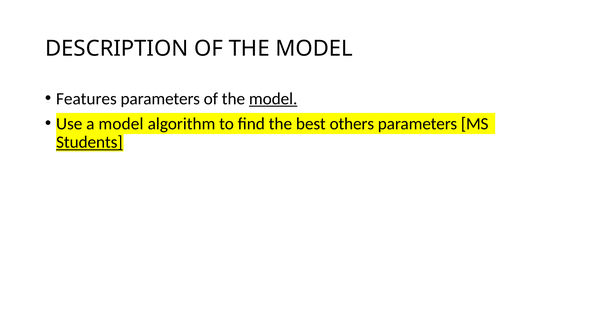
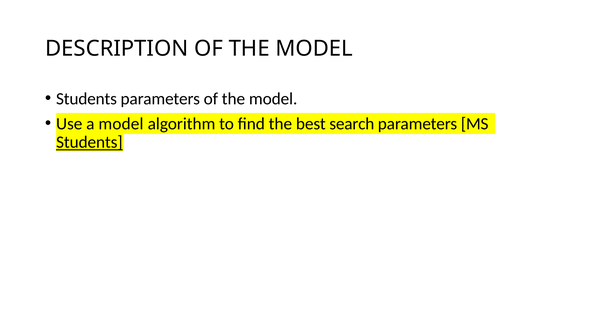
Features: Features -> Students (86, 99)
model underline: present -> none (273, 99)
others: others -> search (352, 124)
